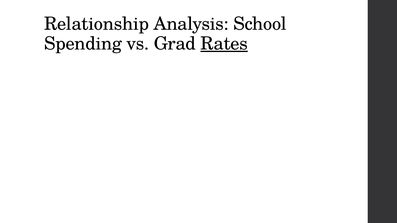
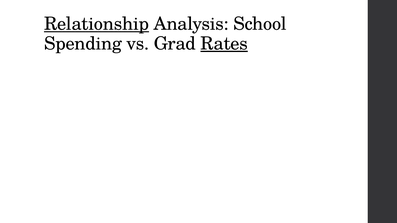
Relationship underline: none -> present (97, 24)
